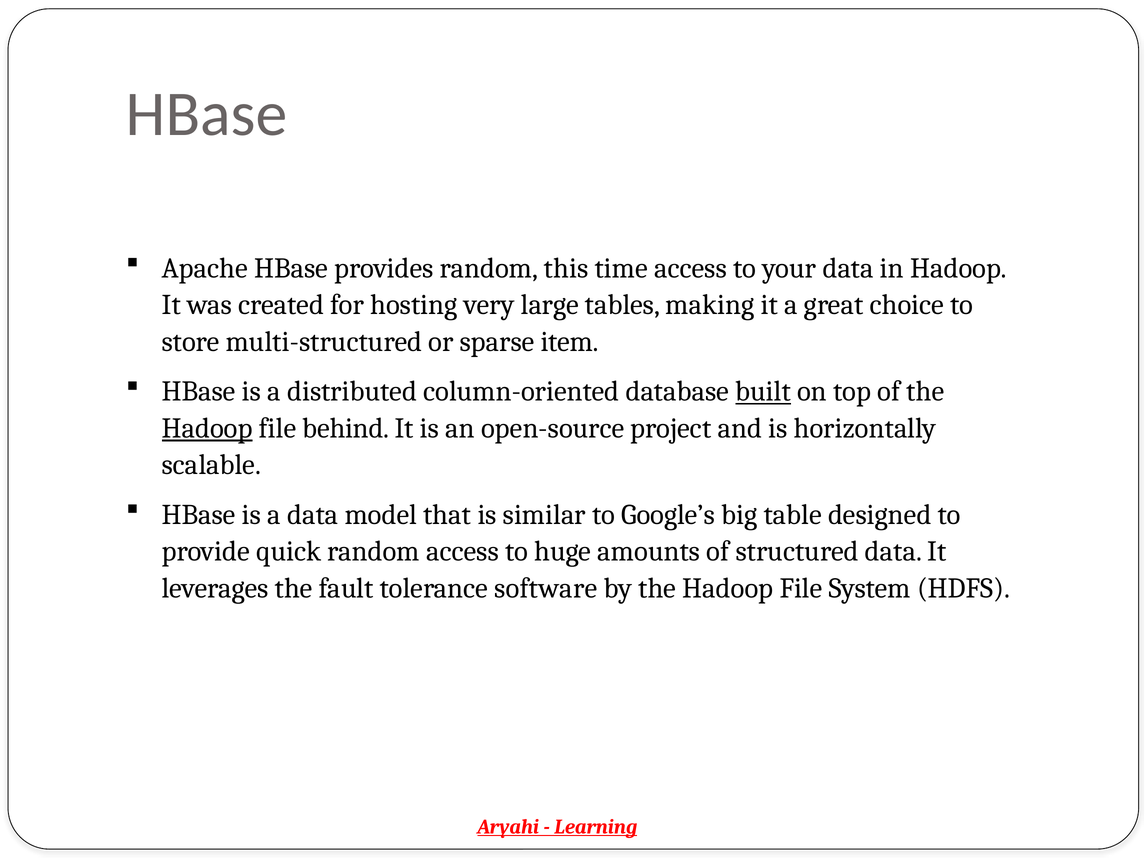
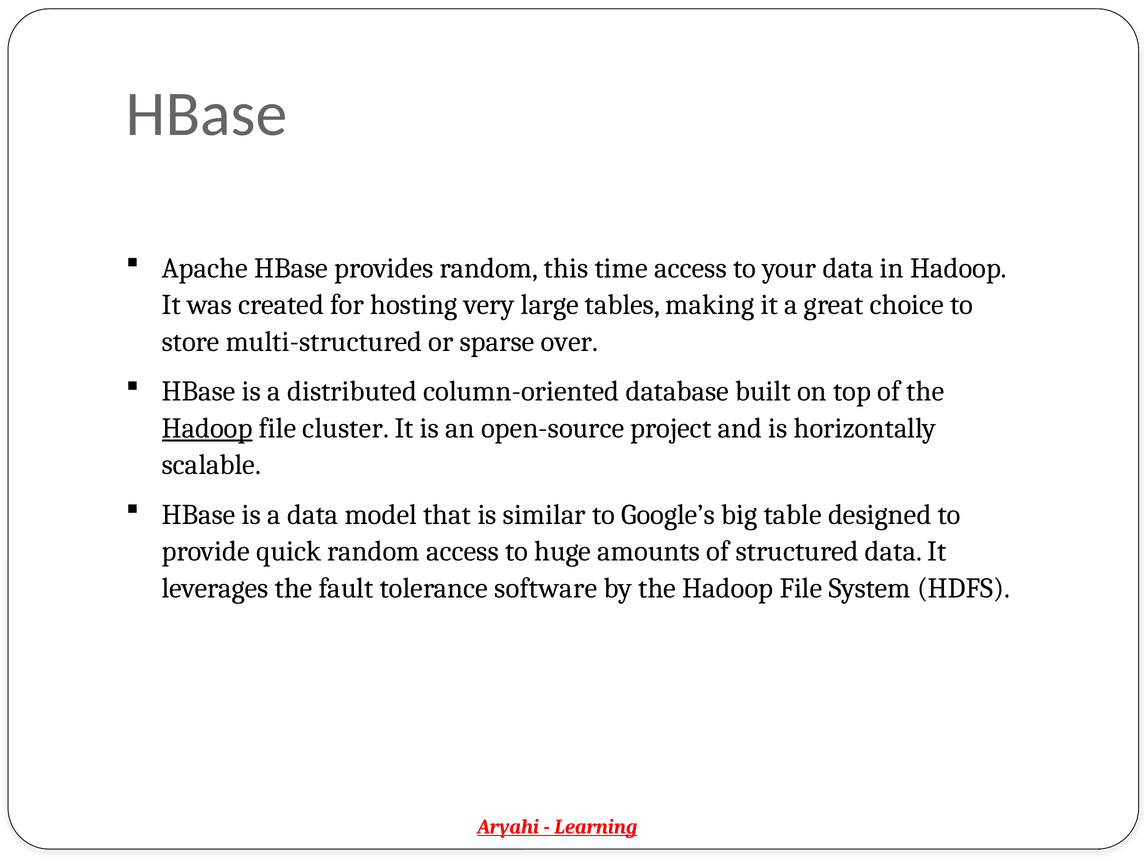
item: item -> over (569, 341)
built underline: present -> none (763, 391)
behind: behind -> cluster (346, 428)
